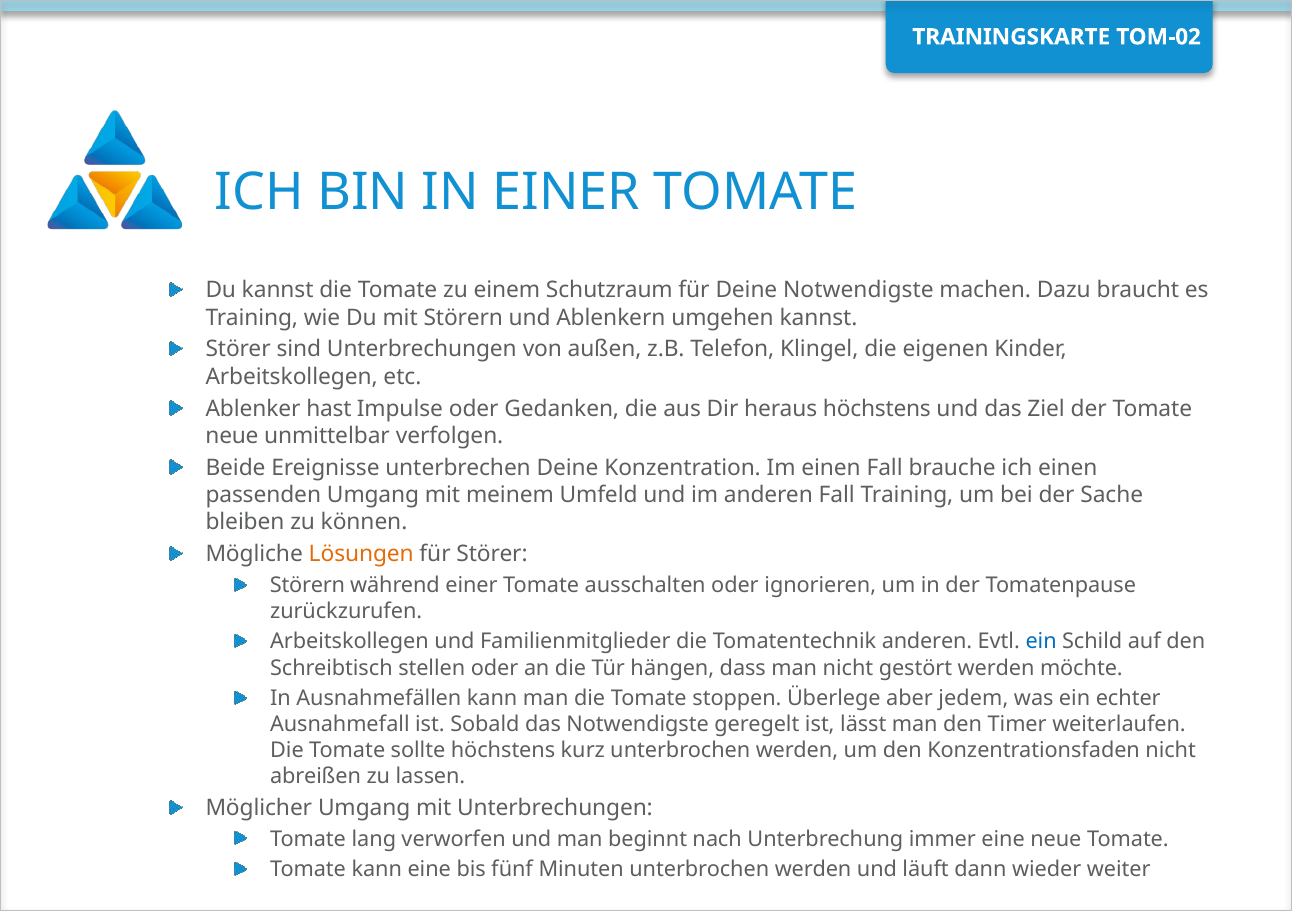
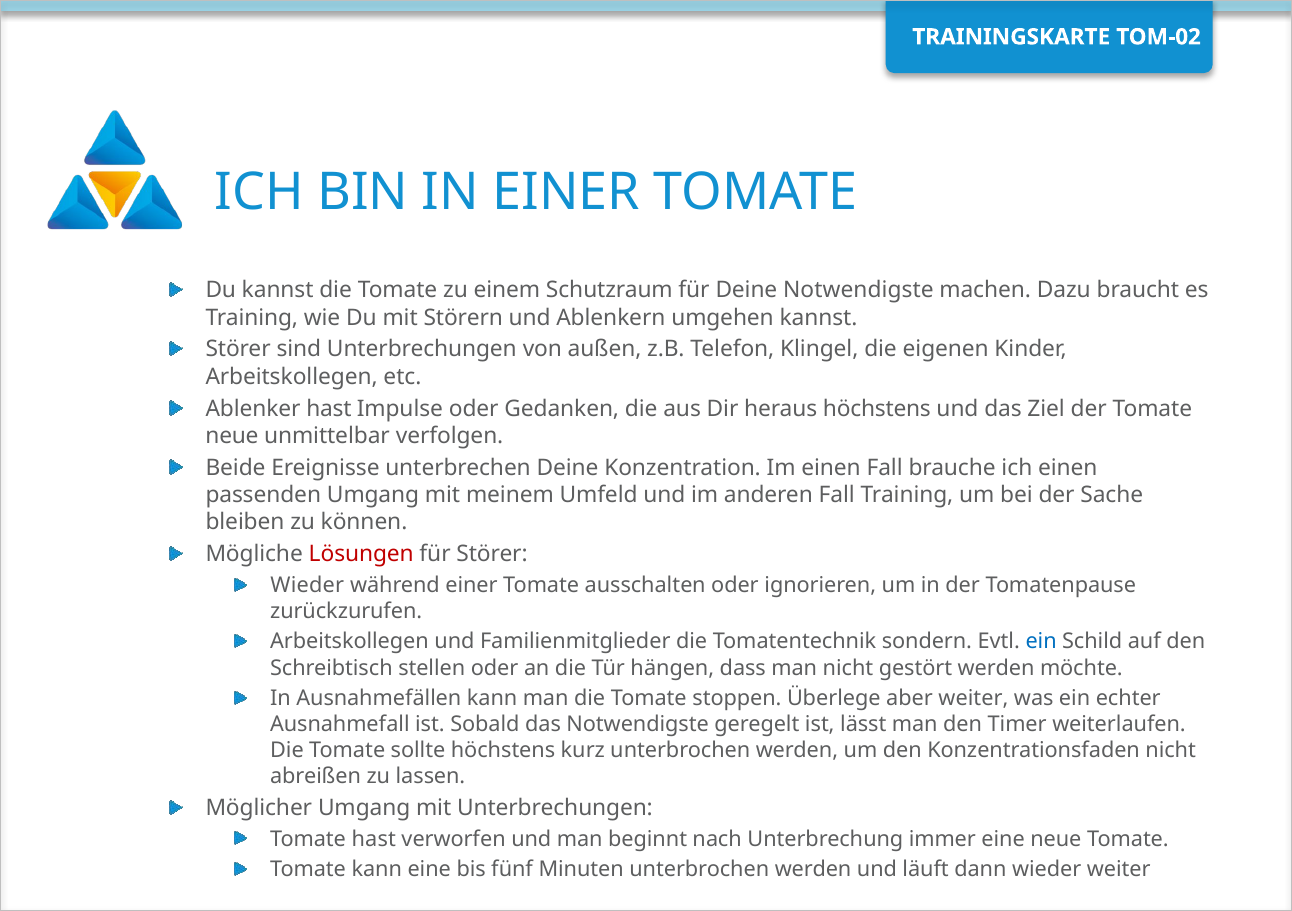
Lösungen colour: orange -> red (361, 554)
Störern: Störern -> Wieder (307, 585)
Tomatentechnik anderen: anderen -> sondern (927, 642)
aber jedem: jedem -> weiter (973, 698)
Tomate lang: lang -> hast (374, 839)
